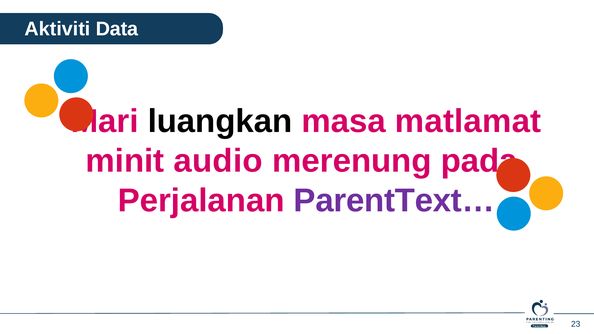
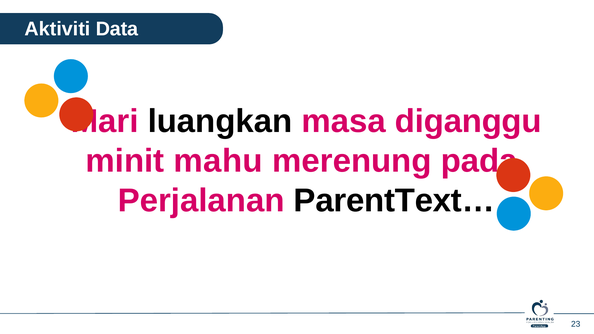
matlamat: matlamat -> diganggu (468, 121)
audio: audio -> mahu (218, 161)
ParentText… colour: purple -> black (394, 201)
